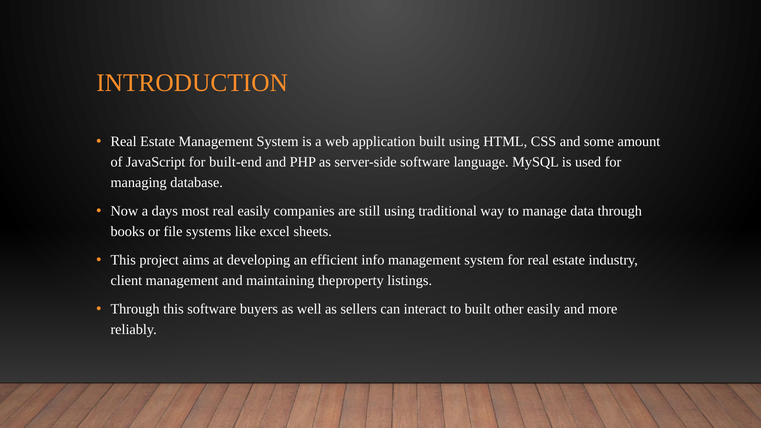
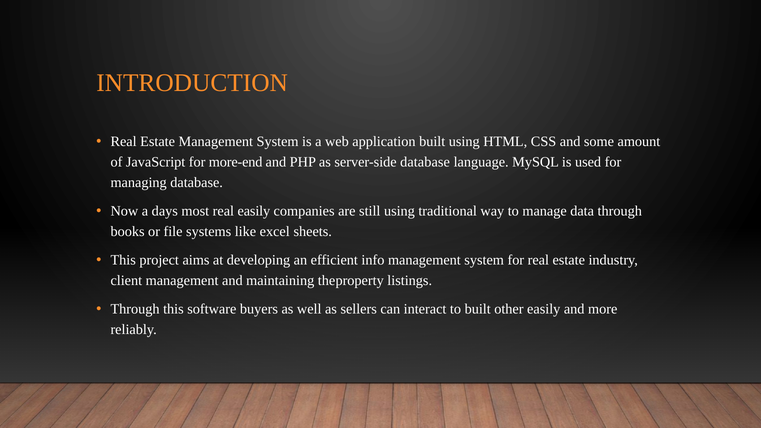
built-end: built-end -> more-end (236, 162)
server-side software: software -> database (425, 162)
